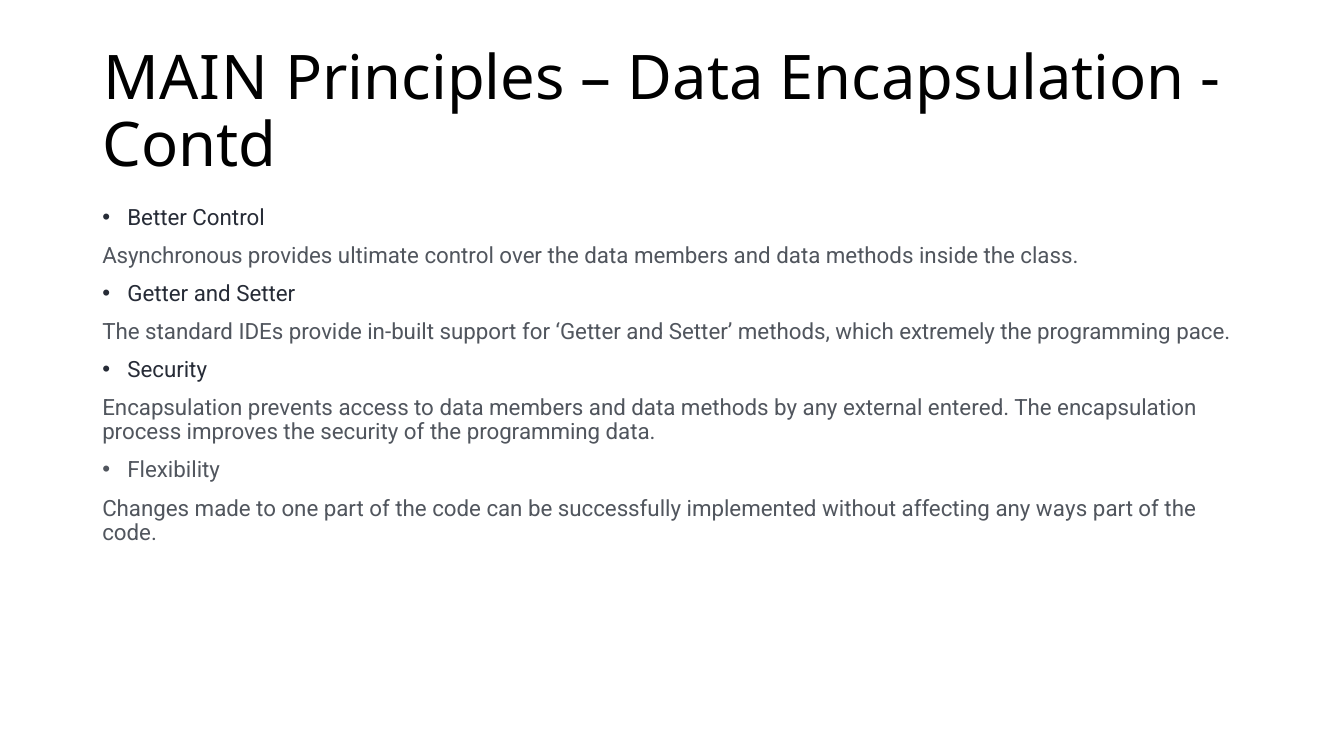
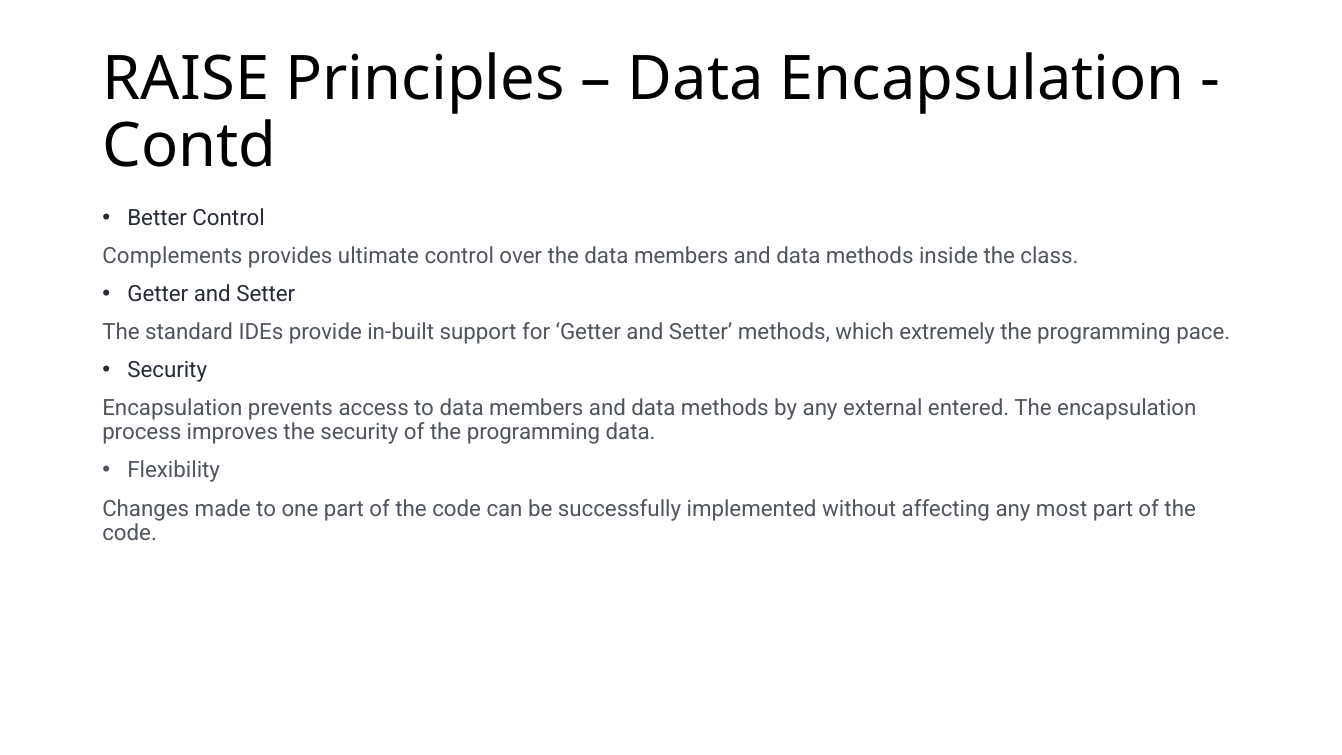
MAIN: MAIN -> RAISE (186, 79)
Asynchronous: Asynchronous -> Complements (172, 256)
ways: ways -> most (1062, 509)
